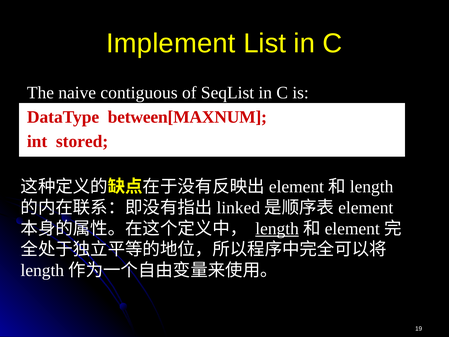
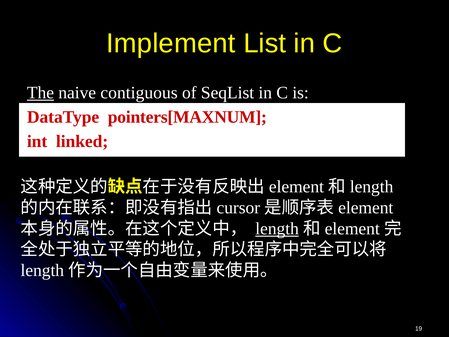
The underline: none -> present (40, 93)
between[MAXNUM: between[MAXNUM -> pointers[MAXNUM (187, 117)
stored: stored -> linked (82, 141)
linked: linked -> cursor (238, 207)
